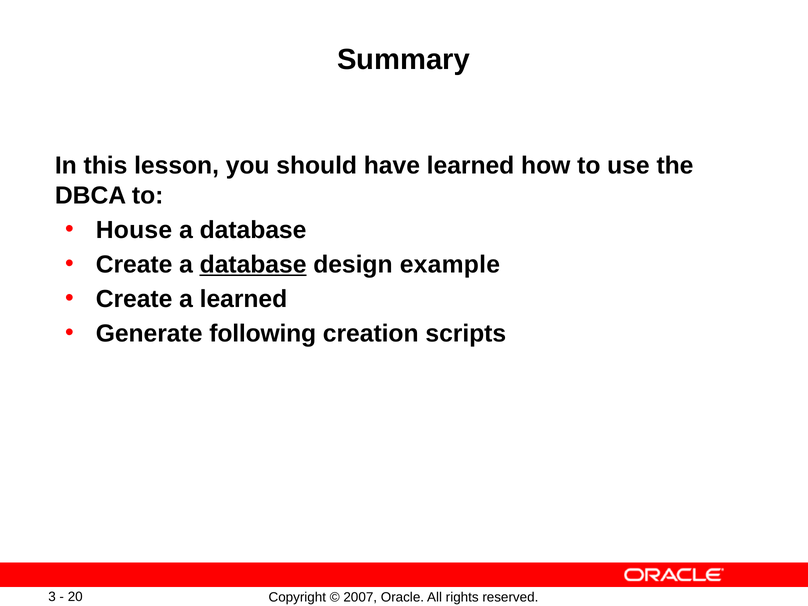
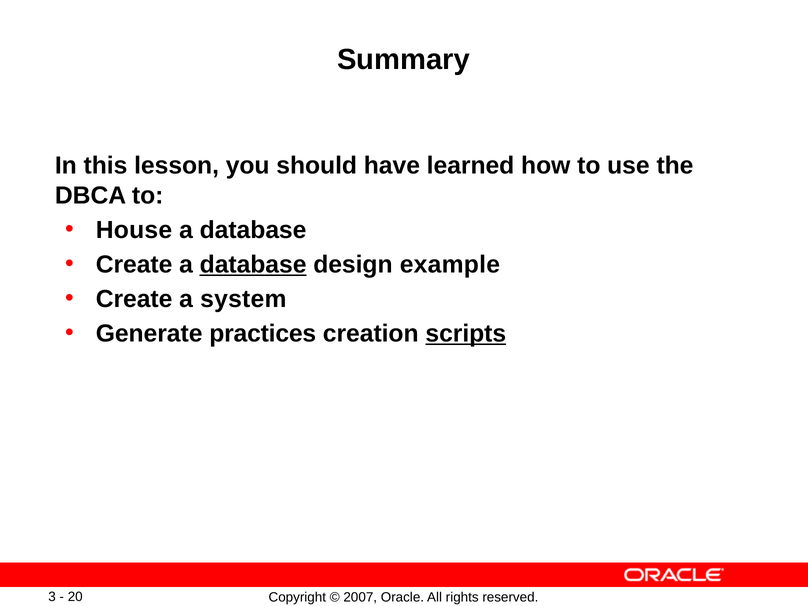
a learned: learned -> system (243, 299)
following: following -> practices (263, 334)
scripts underline: none -> present (466, 334)
